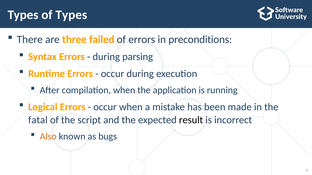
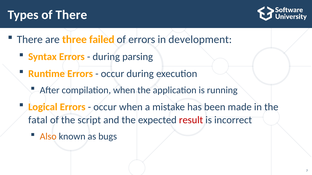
of Types: Types -> There (71, 15)
preconditions: preconditions -> development (200, 40)
result colour: black -> red (191, 120)
